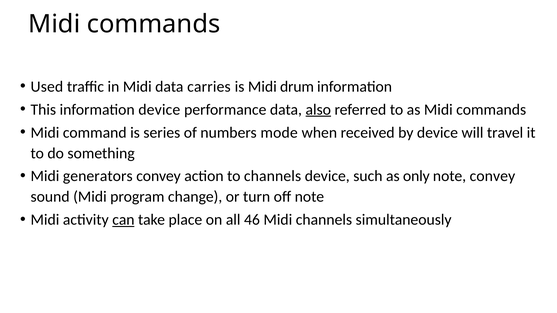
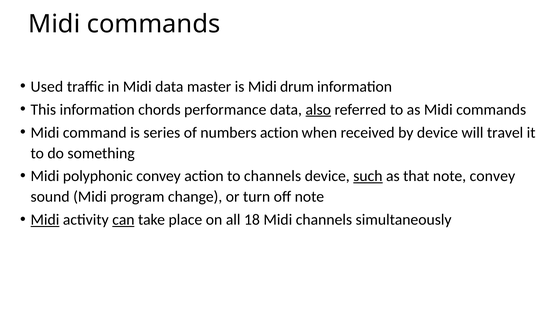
carries: carries -> master (209, 87)
information device: device -> chords (159, 110)
numbers mode: mode -> action (279, 133)
generators: generators -> polyphonic (98, 176)
such underline: none -> present (368, 176)
only: only -> that (416, 176)
Midi underline: none -> present (45, 220)
46: 46 -> 18 (252, 220)
